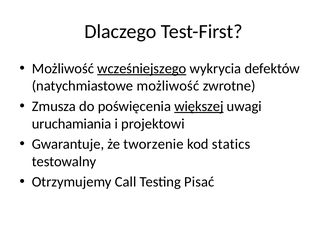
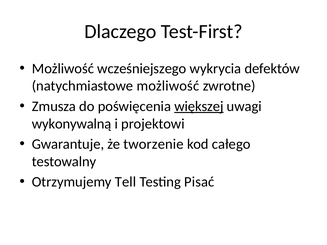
wcześniejszego underline: present -> none (142, 69)
uruchamiania: uruchamiania -> wykonywalną (72, 124)
statics: statics -> całego (231, 144)
Call: Call -> Tell (126, 182)
